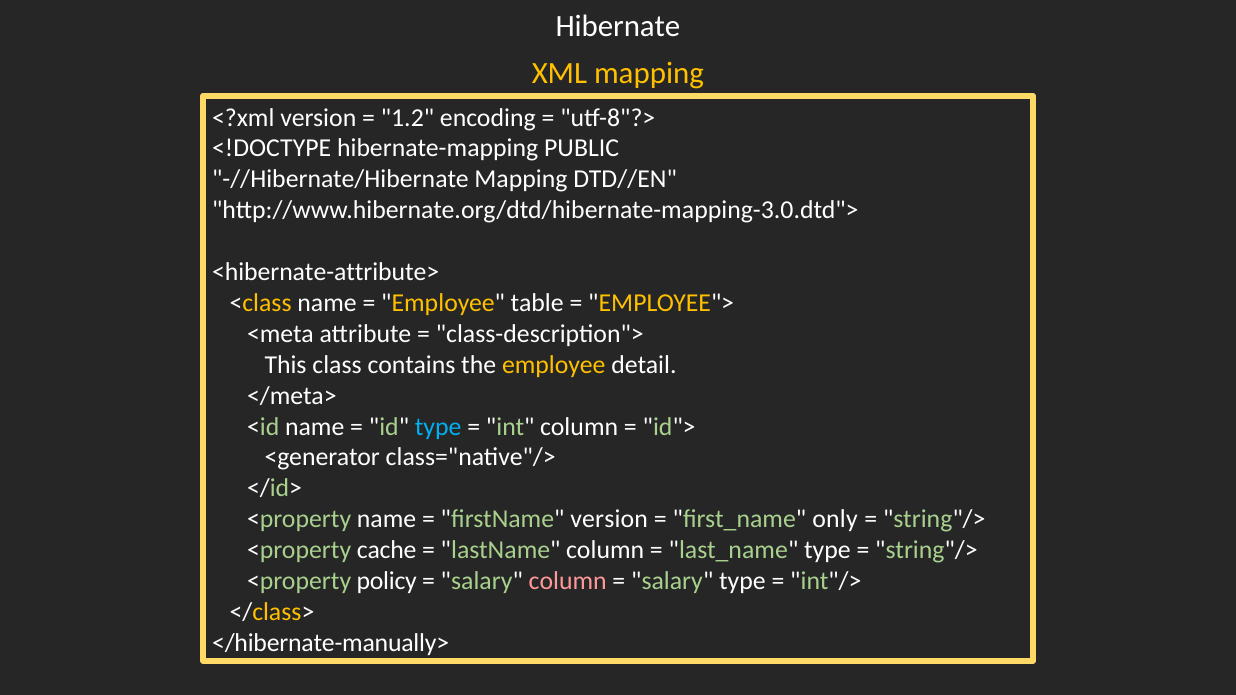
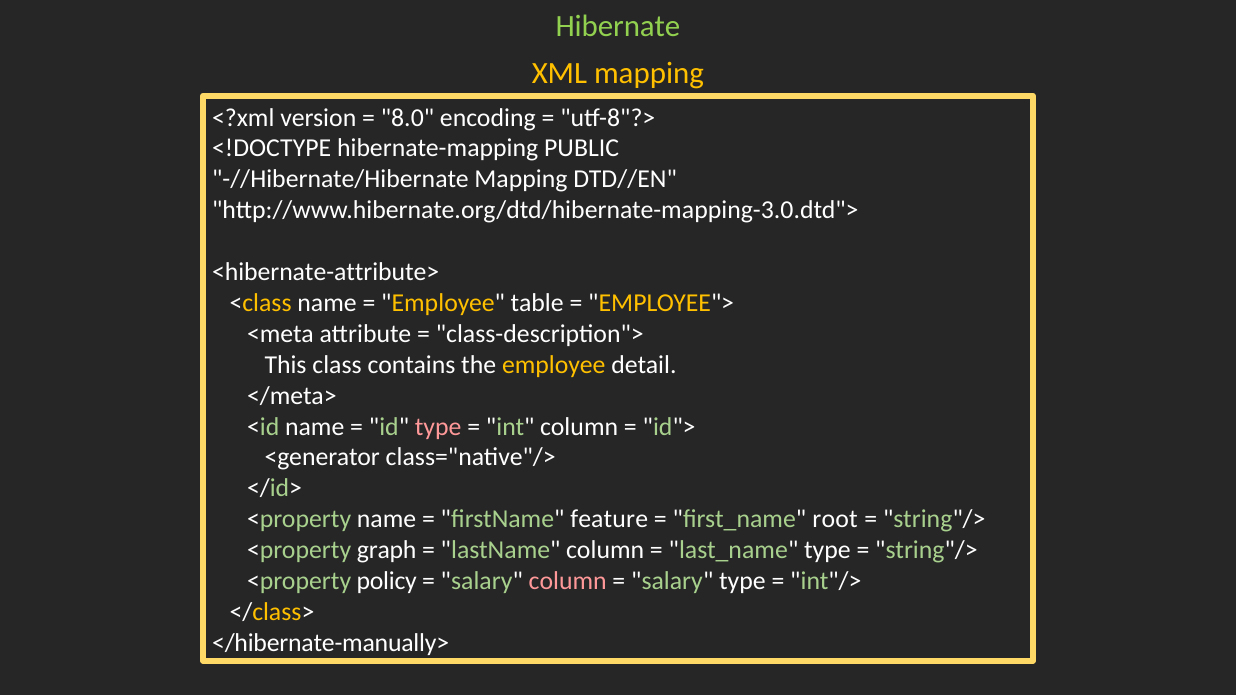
Hibernate colour: white -> light green (618, 27)
1.2: 1.2 -> 8.0 (407, 118)
type colour: light blue -> pink (438, 427)
firstName version: version -> feature (609, 519)
only: only -> root (835, 519)
cache: cache -> graph (387, 550)
